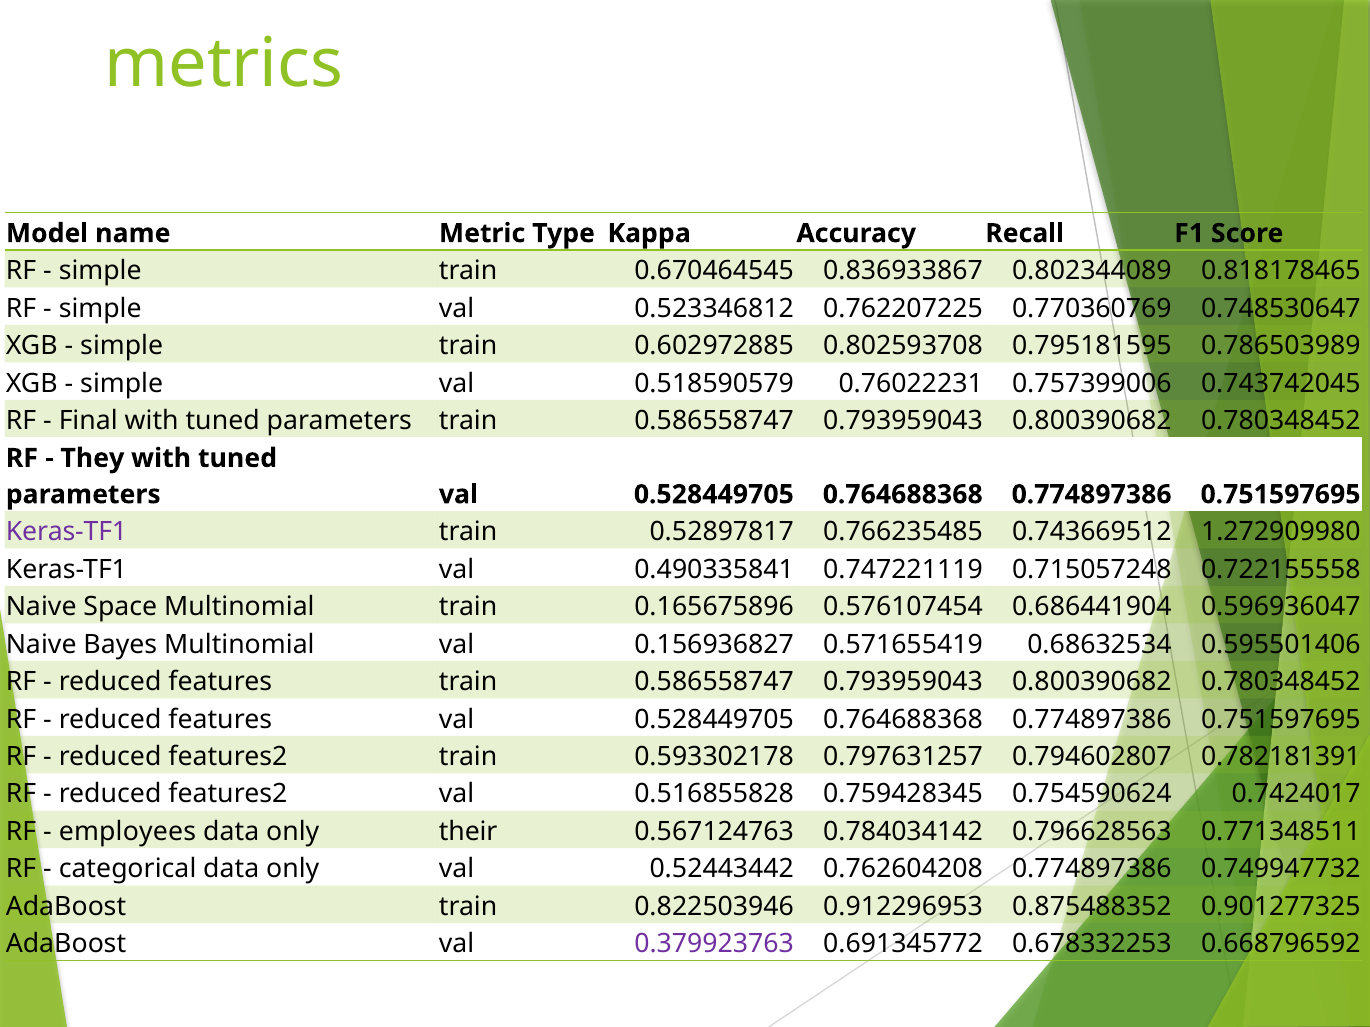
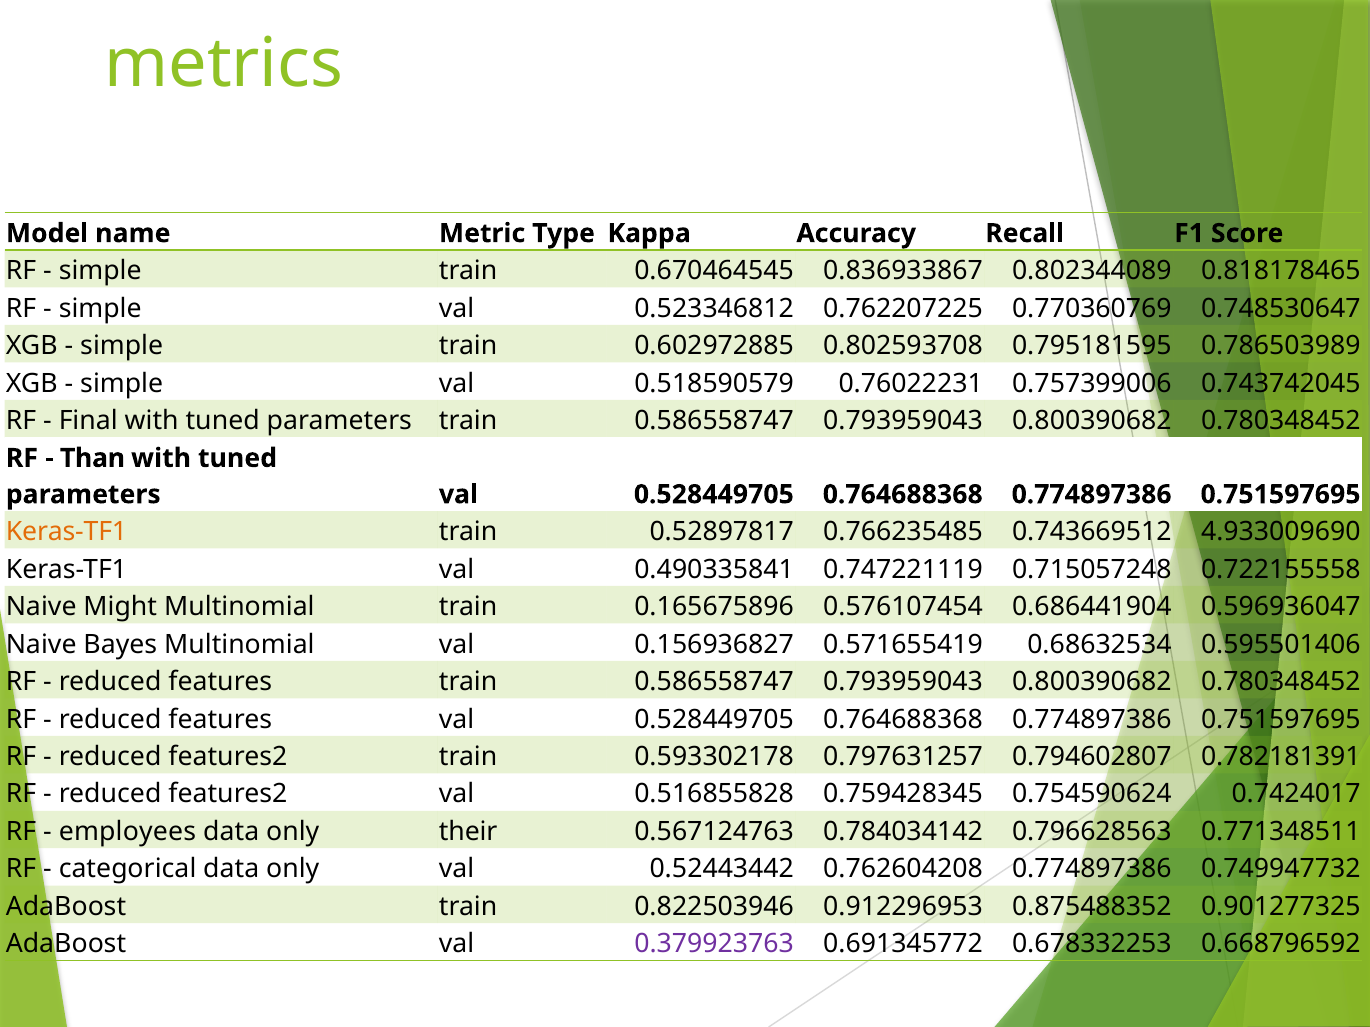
They: They -> Than (92, 458)
Keras-TF1 colour: purple -> orange (67, 532)
1.272909980: 1.272909980 -> 4.933009690 (1281, 532)
Space: Space -> Might (120, 607)
